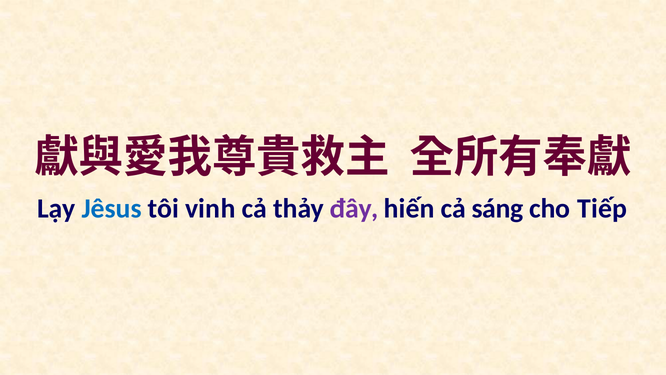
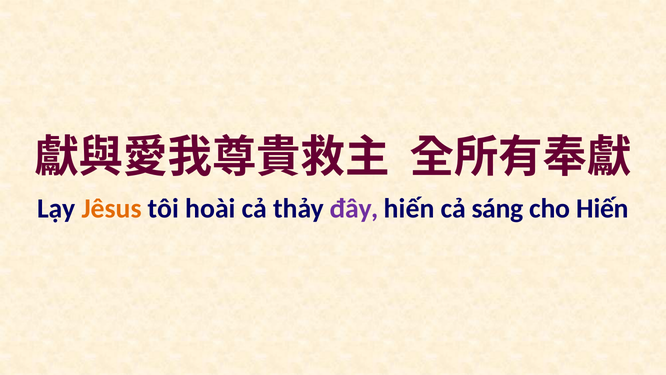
Jêsus colour: blue -> orange (112, 208)
vinh: vinh -> hoài (210, 208)
cho Tiếp: Tiếp -> Hiến (602, 208)
